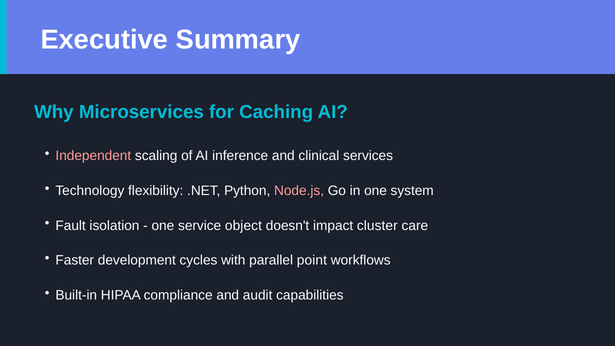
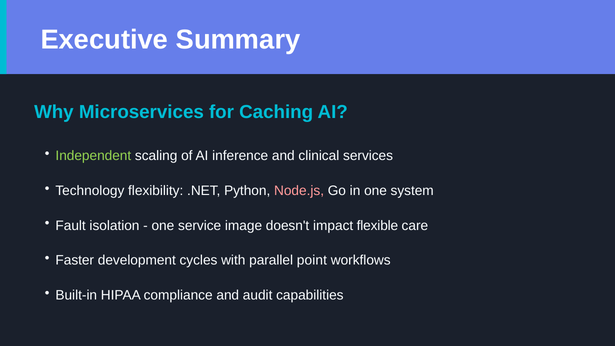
Independent colour: pink -> light green (93, 156)
object: object -> image (244, 226)
cluster: cluster -> flexible (377, 226)
